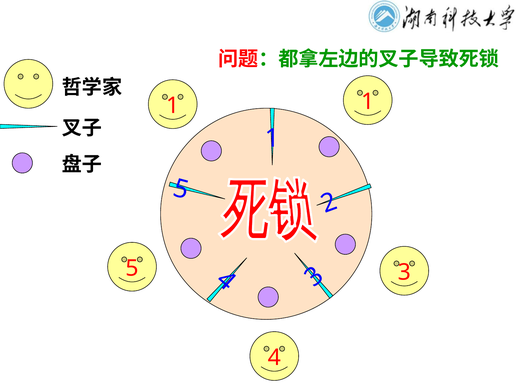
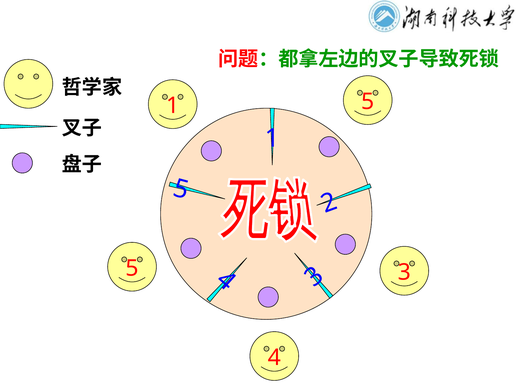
1 1: 1 -> 5 (368, 102)
